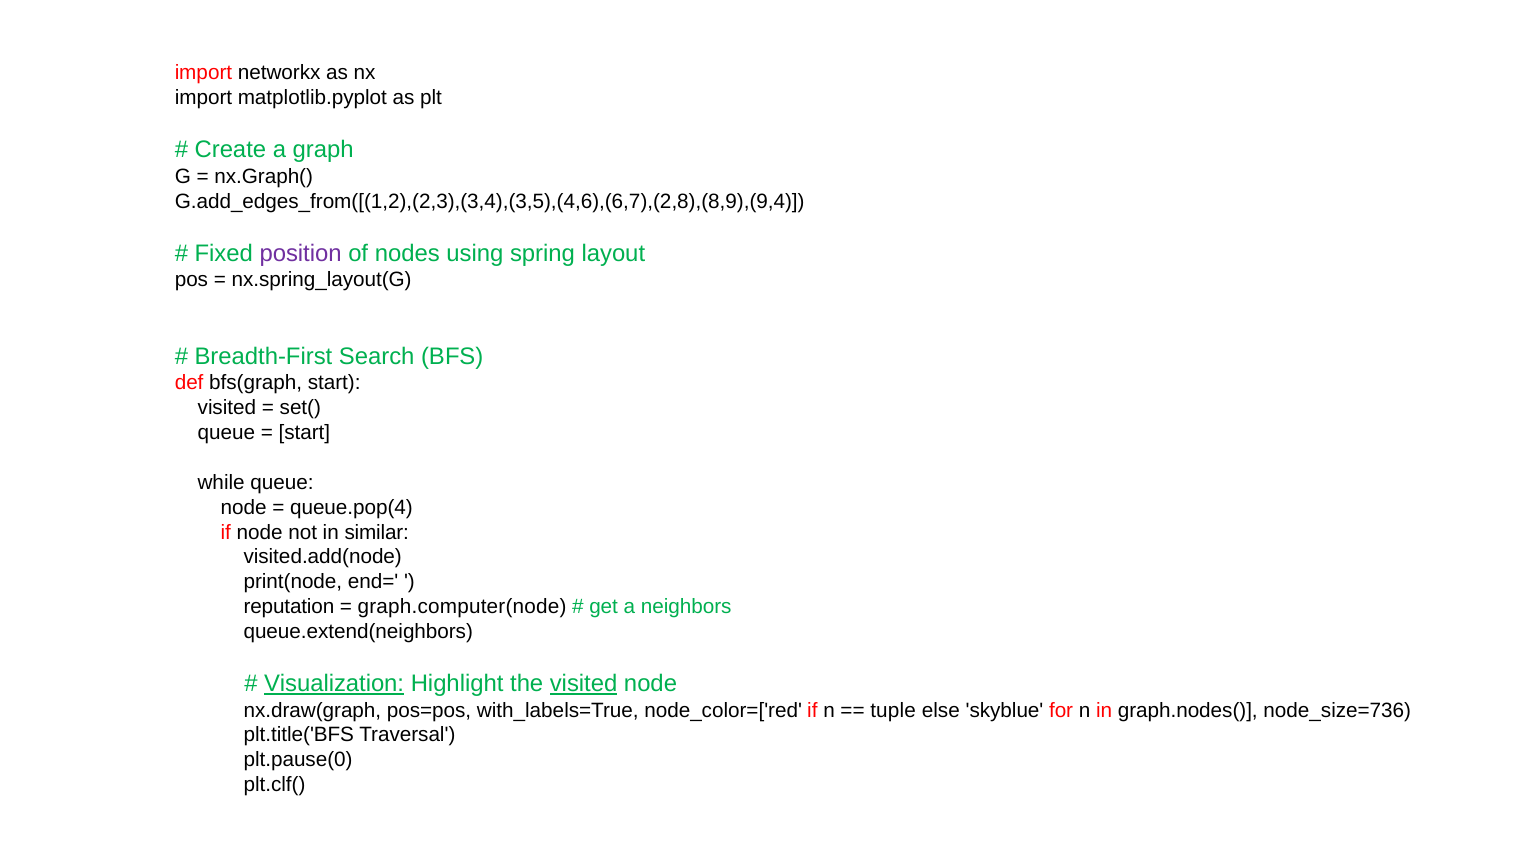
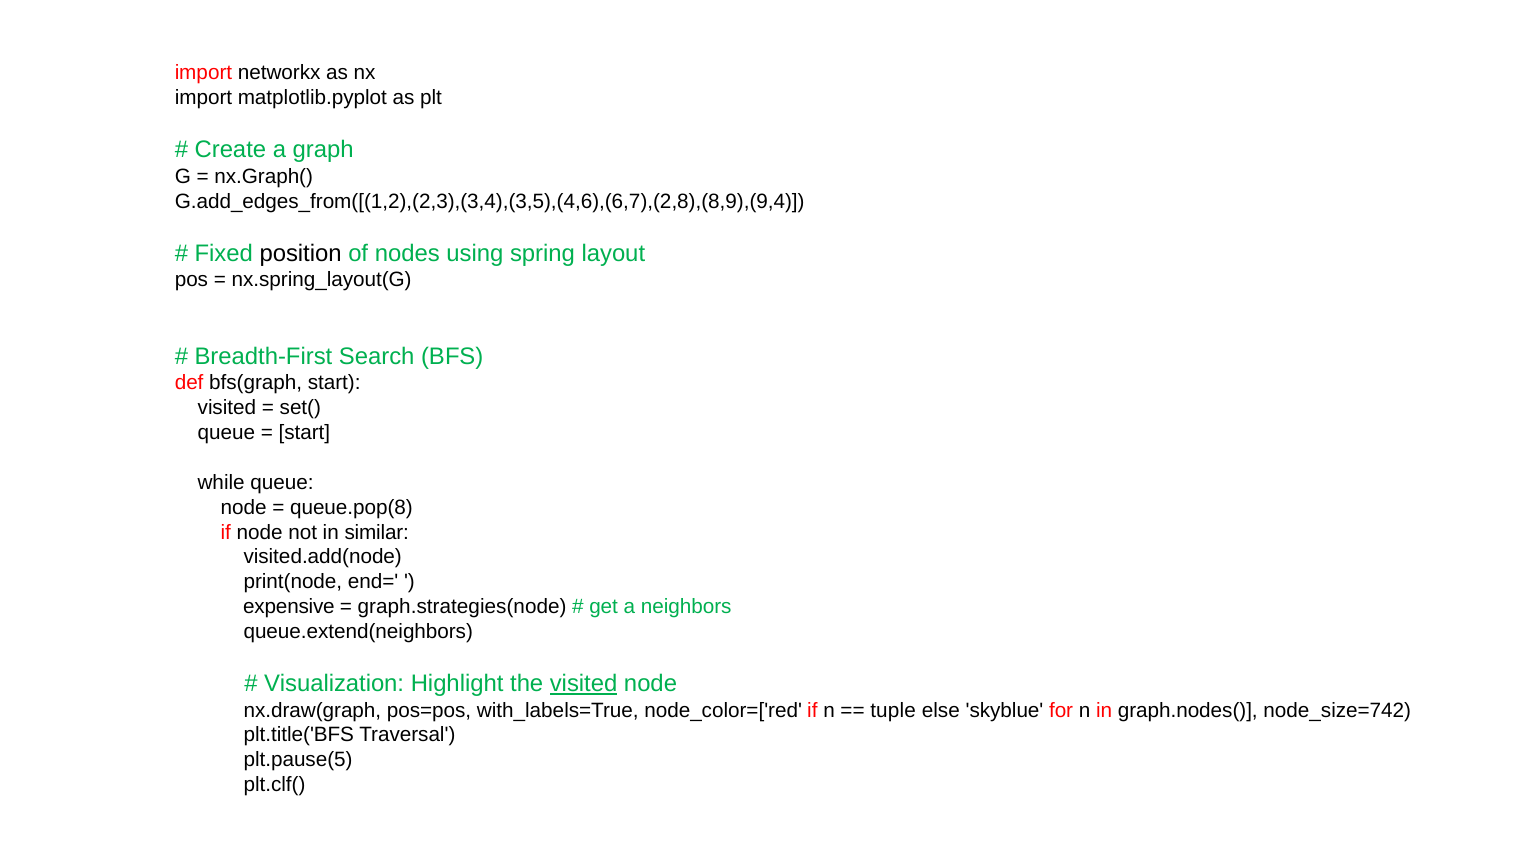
position colour: purple -> black (301, 253)
queue.pop(4: queue.pop(4 -> queue.pop(8 (351, 507)
reputation: reputation -> expensive (289, 607)
graph.computer(node: graph.computer(node -> graph.strategies(node (462, 607)
Visualization underline: present -> none (334, 683)
node_size=736: node_size=736 -> node_size=742 (1337, 710)
plt.pause(0: plt.pause(0 -> plt.pause(5 (298, 759)
